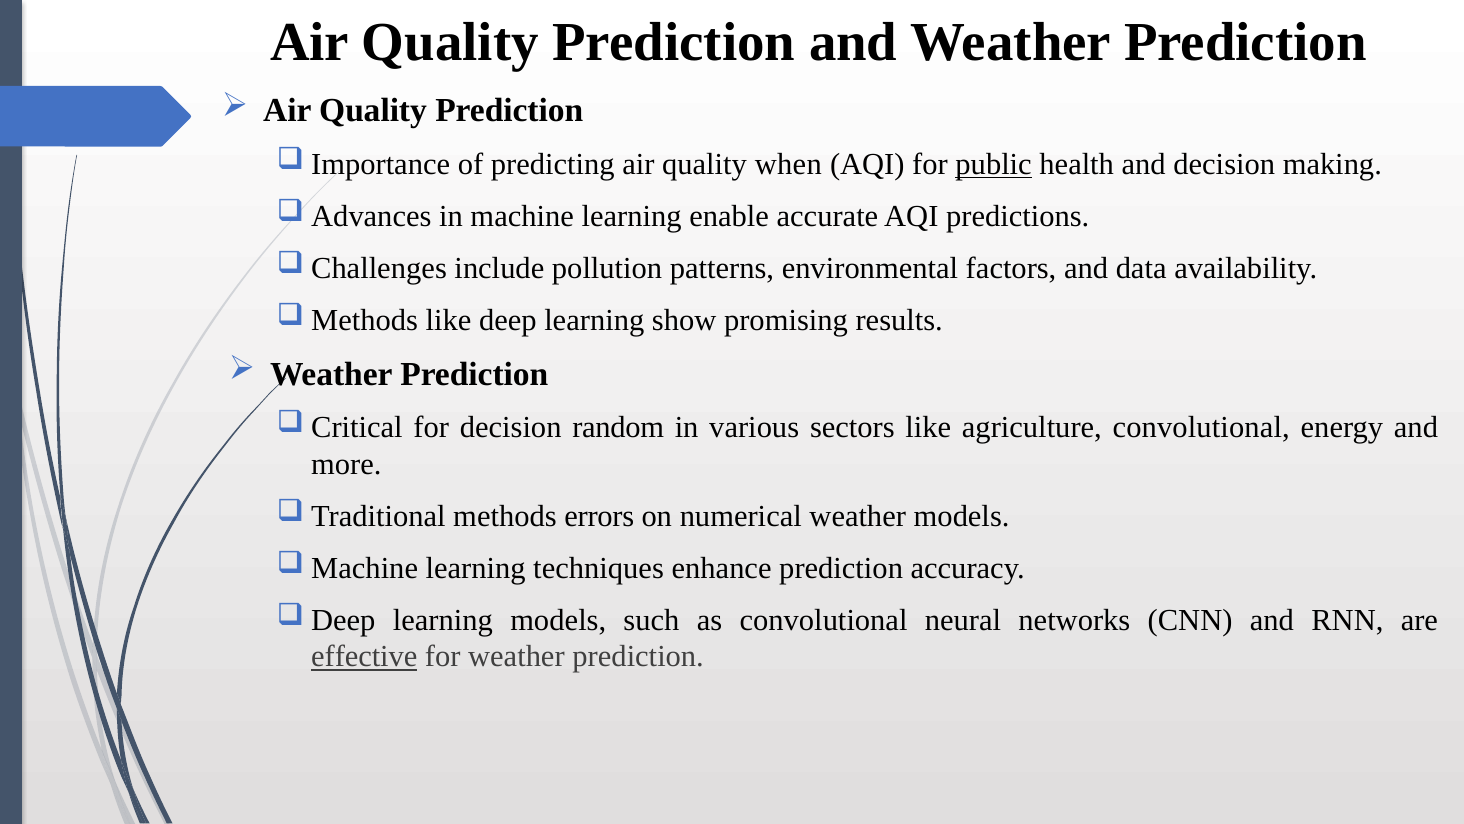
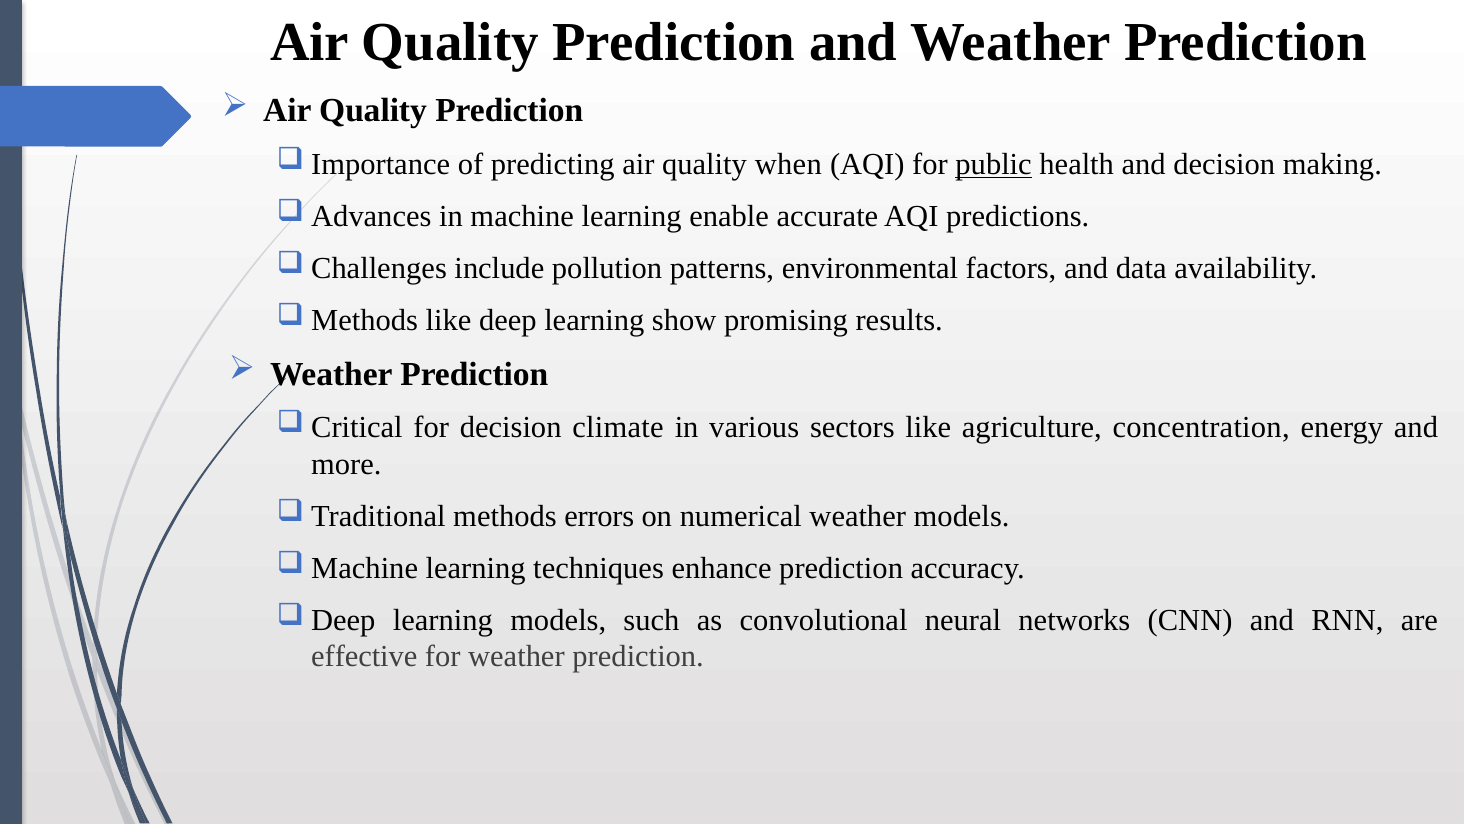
random: random -> climate (618, 427)
agriculture convolutional: convolutional -> concentration (1201, 427)
effective underline: present -> none (364, 657)
